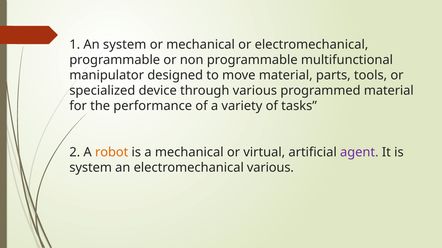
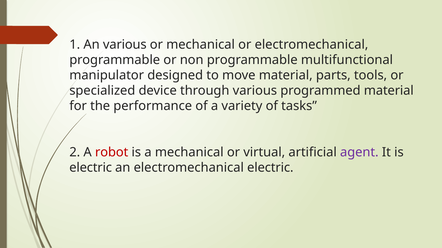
An system: system -> various (125, 45)
robot colour: orange -> red (112, 153)
system: system -> electric (91, 168)
electromechanical various: various -> electric (270, 168)
